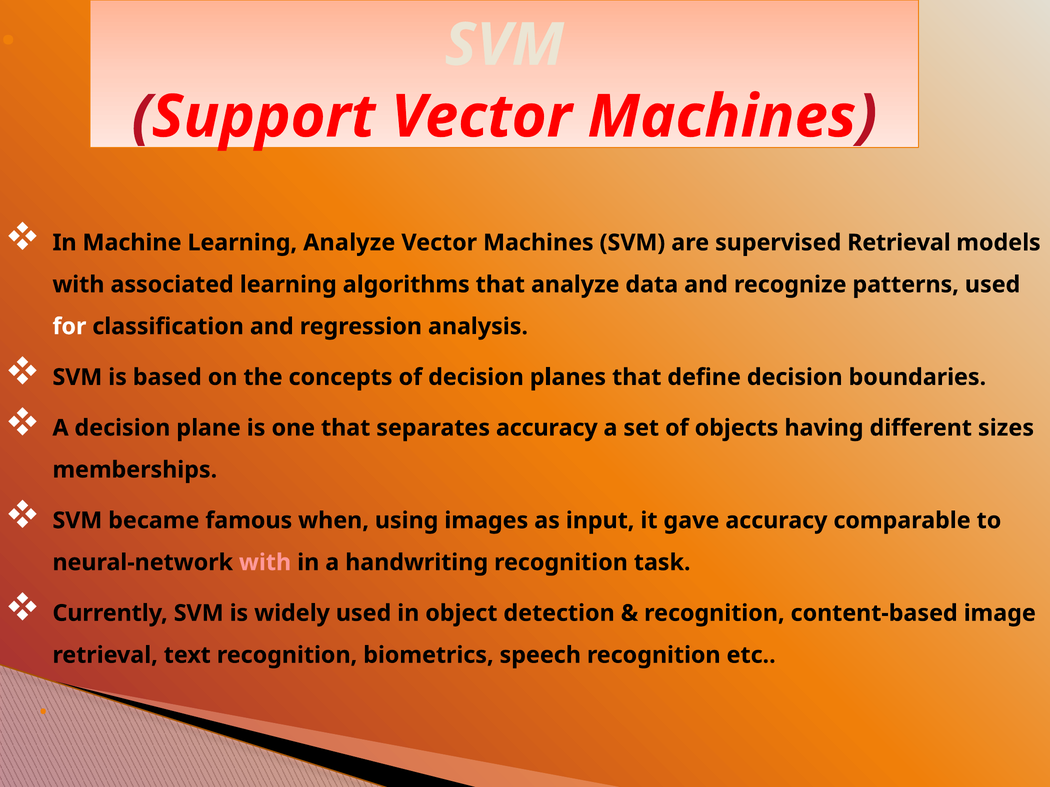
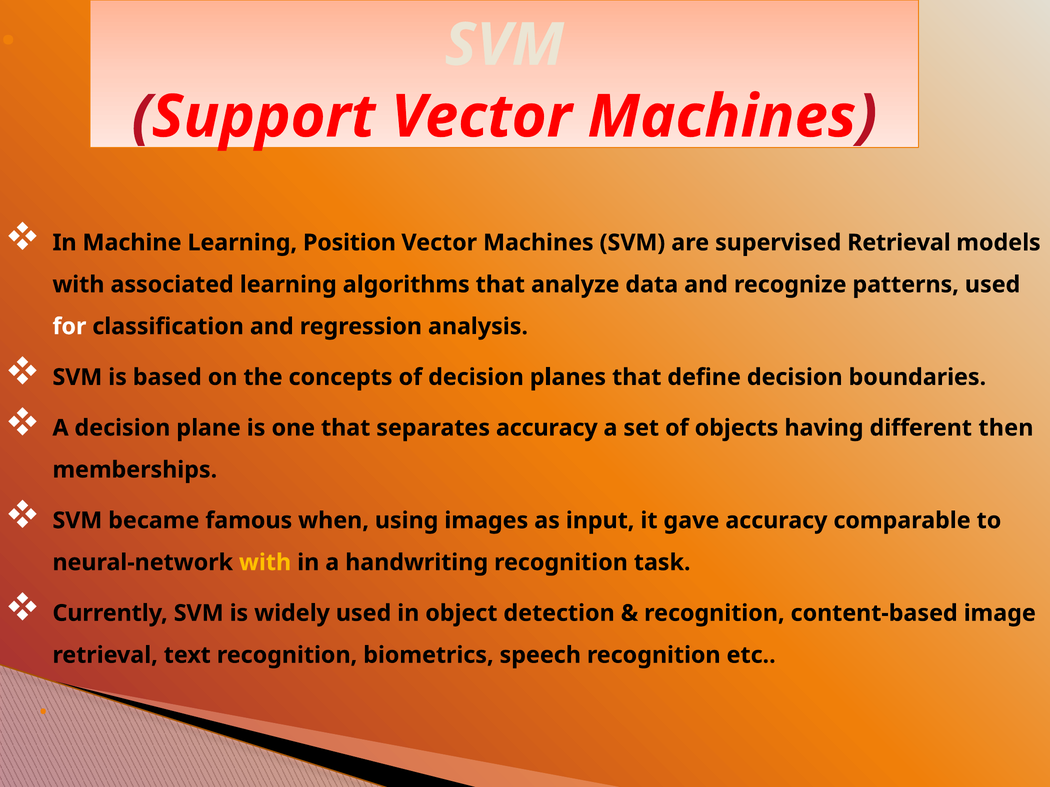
Learning Analyze: Analyze -> Position (349, 243)
sizes: sizes -> then (1006, 428)
with colour: pink -> yellow (265, 563)
